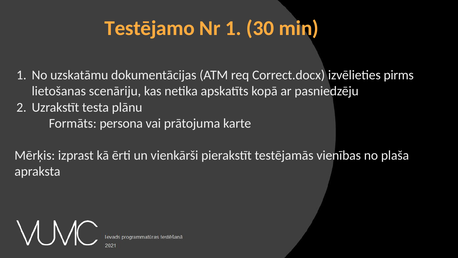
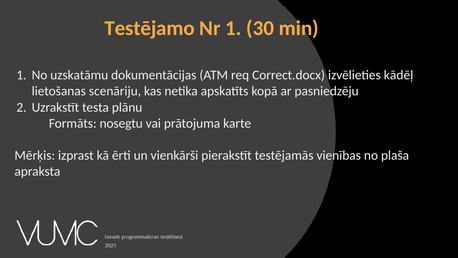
pirms: pirms -> kādēļ (399, 75)
persona: persona -> nosegtu (121, 123)
